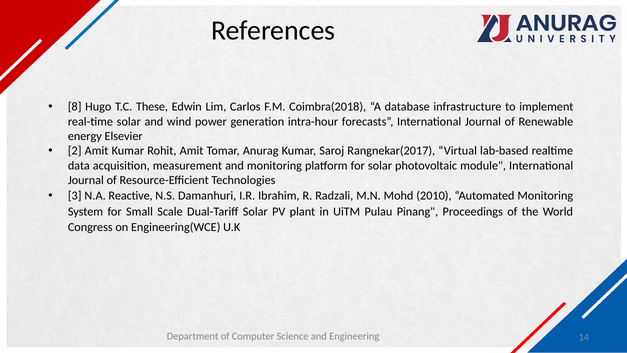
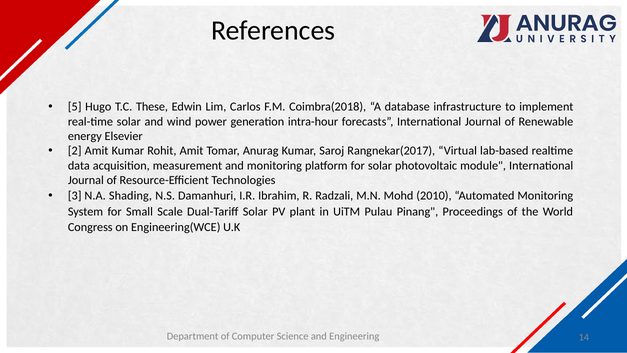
8: 8 -> 5 (75, 107)
Reactive: Reactive -> Shading (130, 196)
